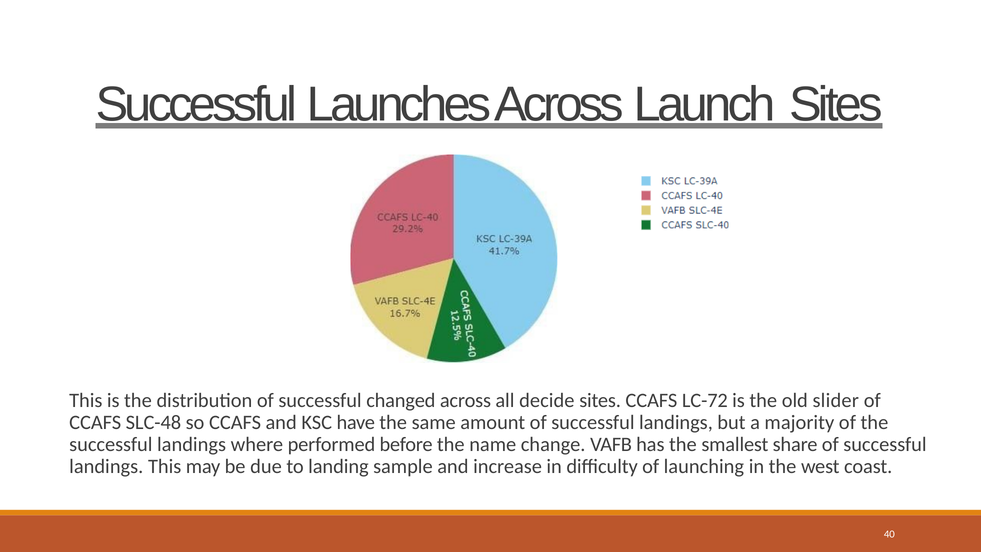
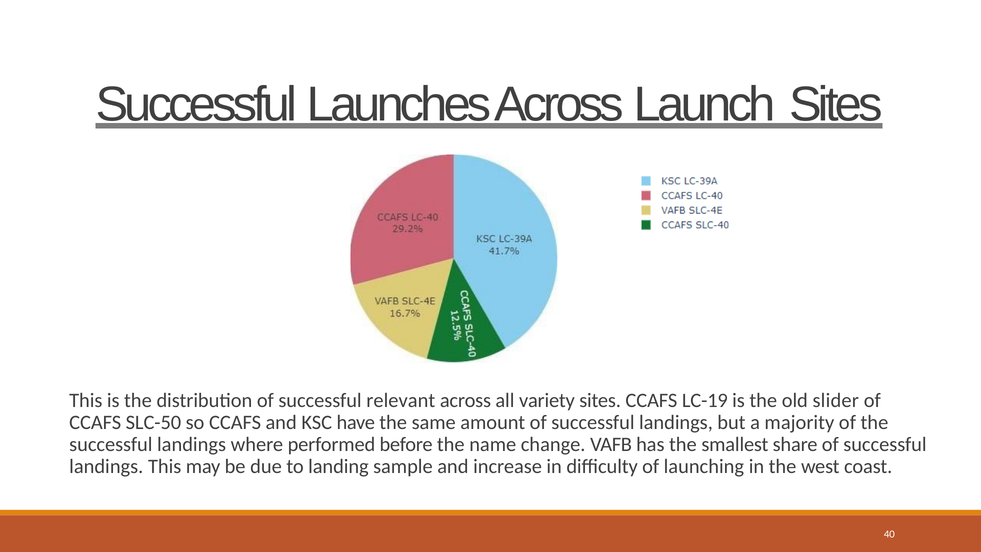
changed: changed -> relevant (401, 400)
decide: decide -> variety (547, 400)
LC-72: LC-72 -> LC-19 (705, 400)
SLC-48: SLC-48 -> SLC-50 (153, 422)
